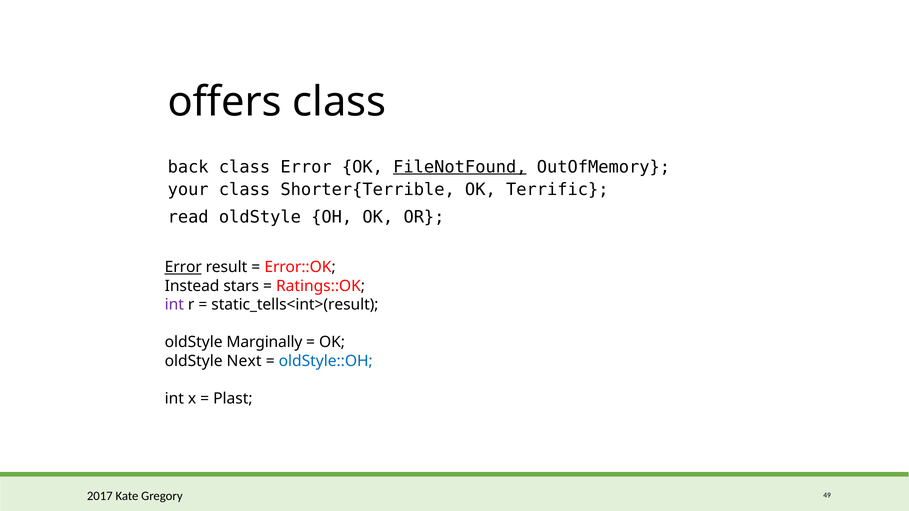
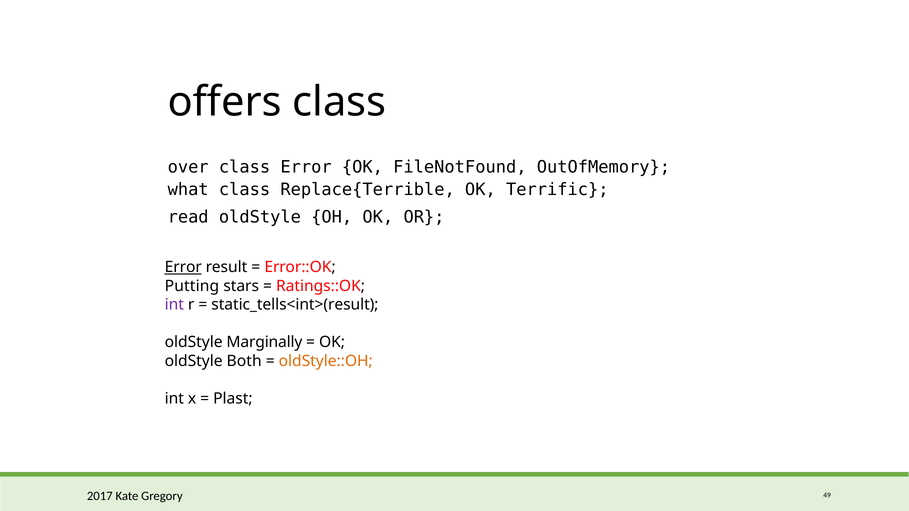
back: back -> over (188, 167)
FileNotFound underline: present -> none (460, 167)
your: your -> what (188, 190)
Shorter{Terrible: Shorter{Terrible -> Replace{Terrible (368, 190)
Instead: Instead -> Putting (192, 286)
Next: Next -> Both (244, 361)
oldStyle::OH colour: blue -> orange (326, 361)
